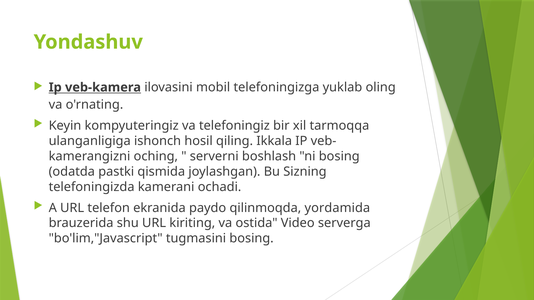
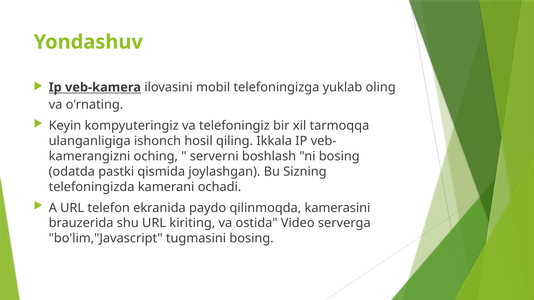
yordamida: yordamida -> kamerasini (337, 208)
